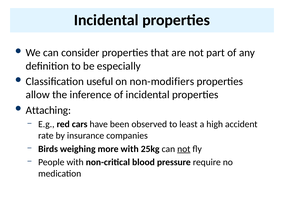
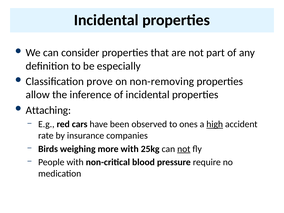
useful: useful -> prove (100, 81)
non-modifiers: non-modifiers -> non-removing (162, 81)
least: least -> ones (188, 124)
high underline: none -> present (215, 124)
